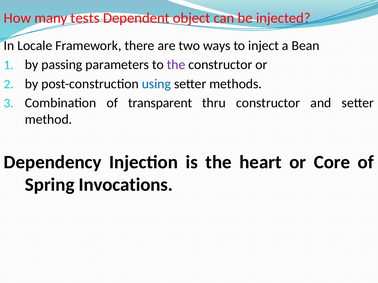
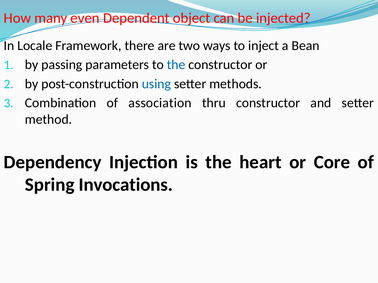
tests: tests -> even (85, 18)
the colour: purple -> blue (176, 65)
transparent: transparent -> association (160, 103)
